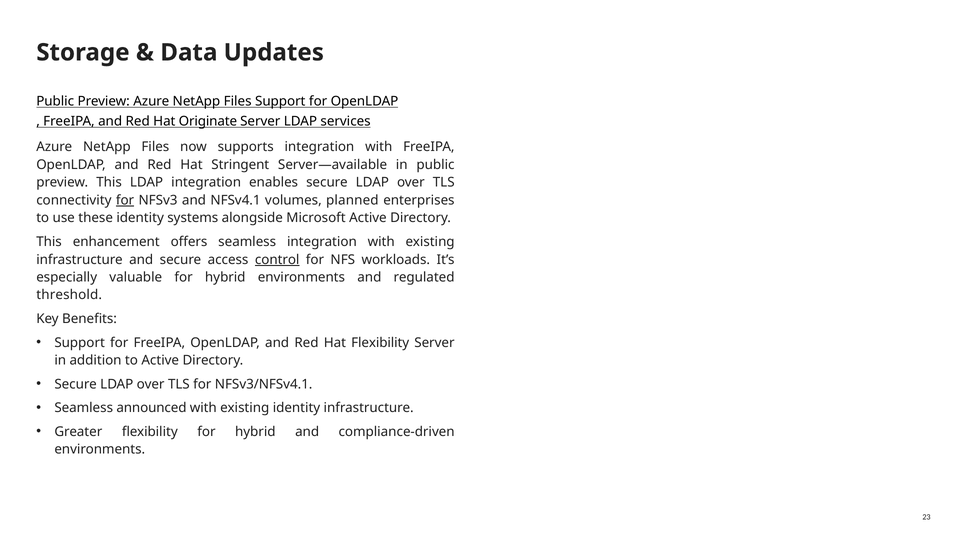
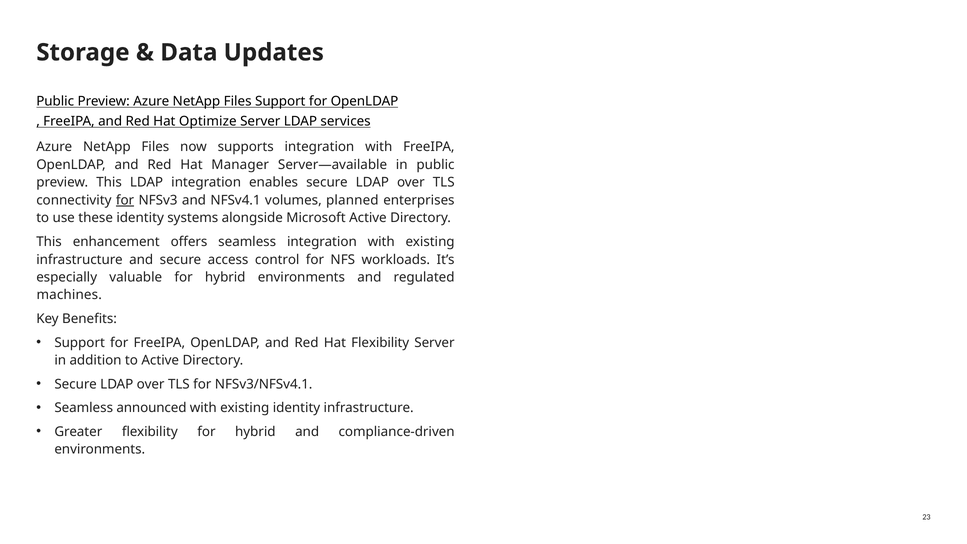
Originate: Originate -> Optimize (208, 121)
Stringent: Stringent -> Manager (240, 165)
control underline: present -> none (277, 260)
threshold: threshold -> machines (69, 295)
